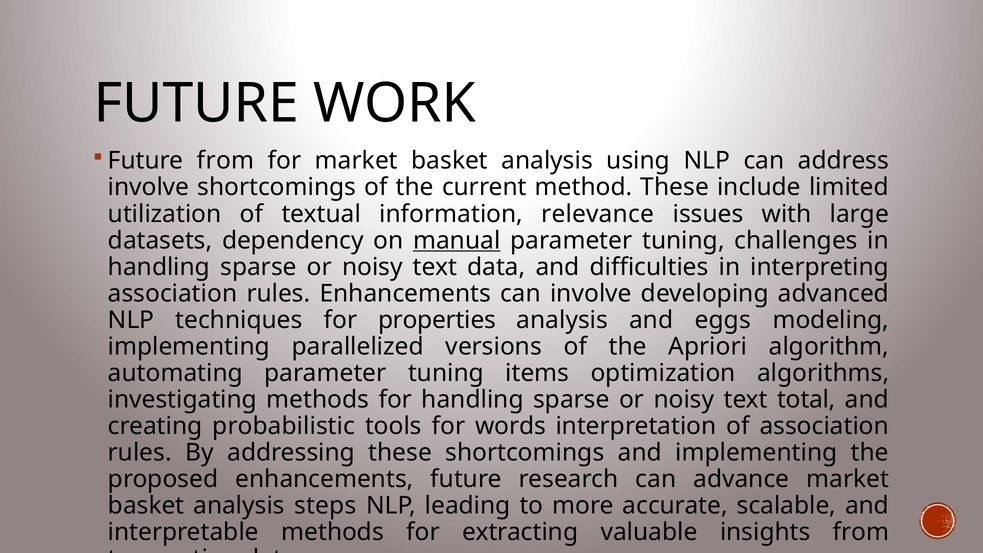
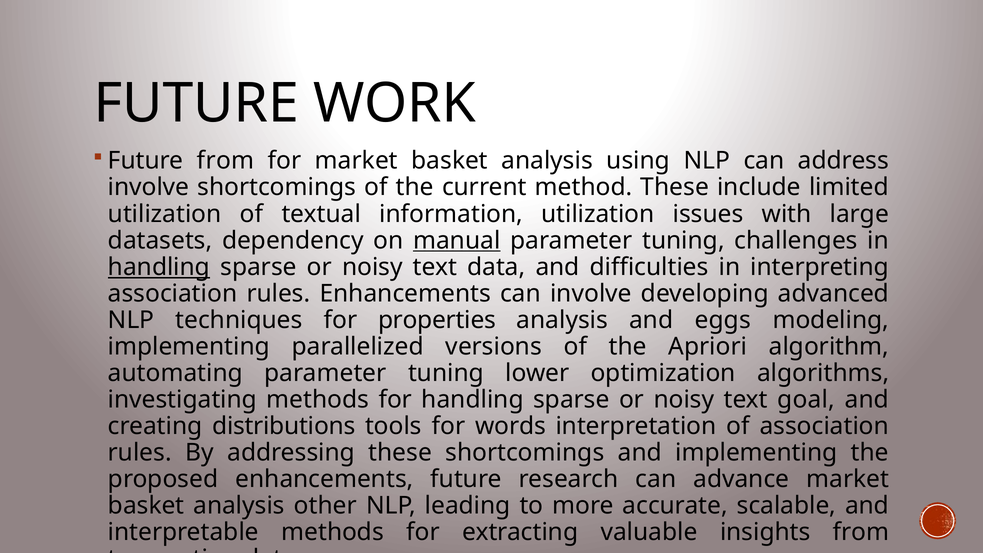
information relevance: relevance -> utilization (598, 214)
handling underline: none -> present (159, 267)
items: items -> lower (537, 373)
total: total -> goal (806, 400)
probabilistic: probabilistic -> distributions (284, 426)
steps: steps -> other (325, 506)
